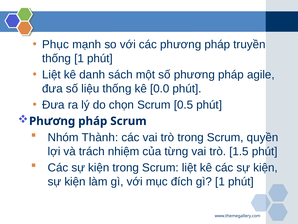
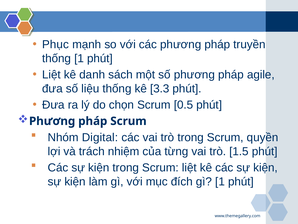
0.0: 0.0 -> 3.3 (160, 88)
Thành: Thành -> Digital (100, 137)
